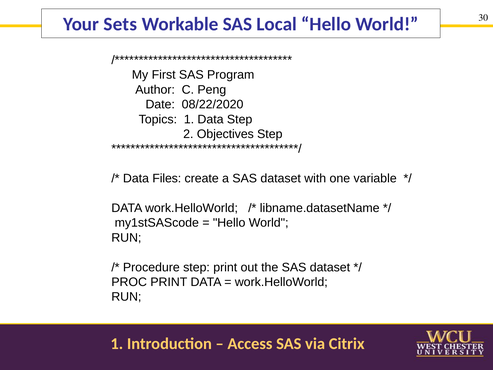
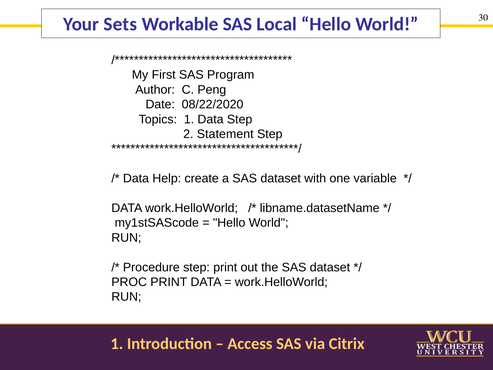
Objectives: Objectives -> Statement (225, 134)
Files: Files -> Help (167, 178)
